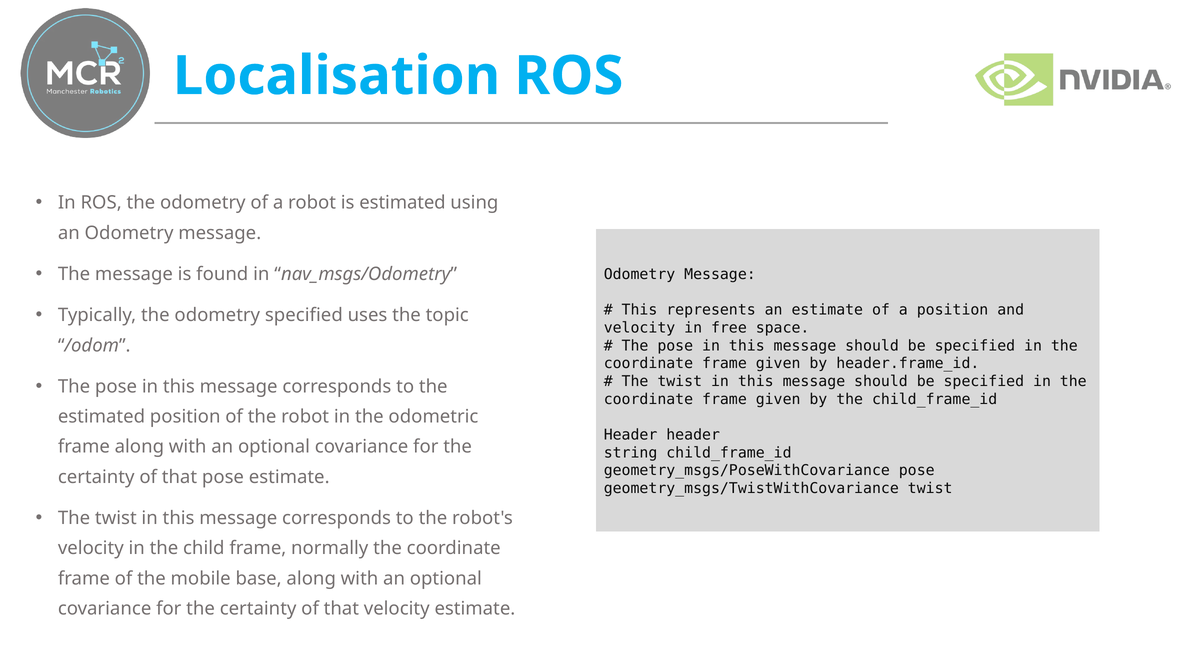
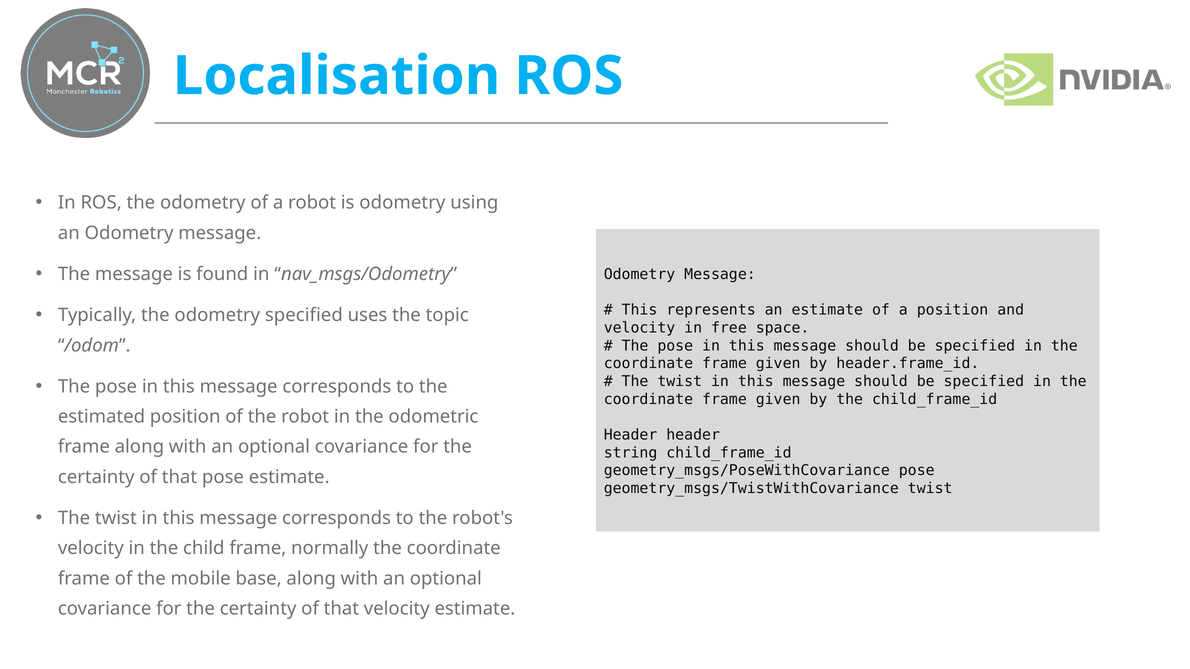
is estimated: estimated -> odometry (402, 203)
